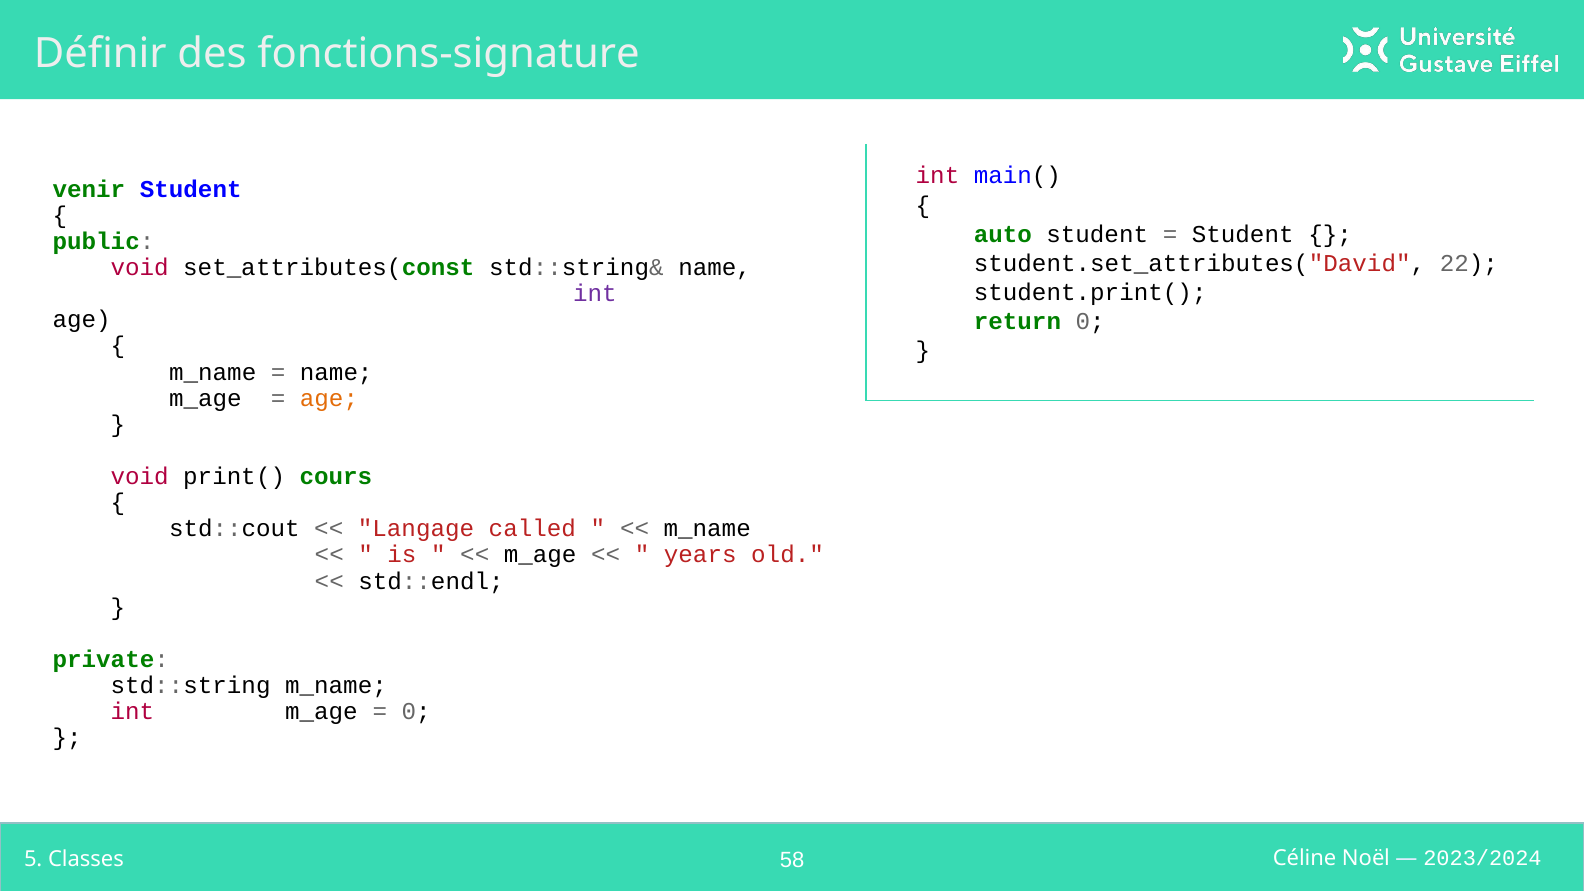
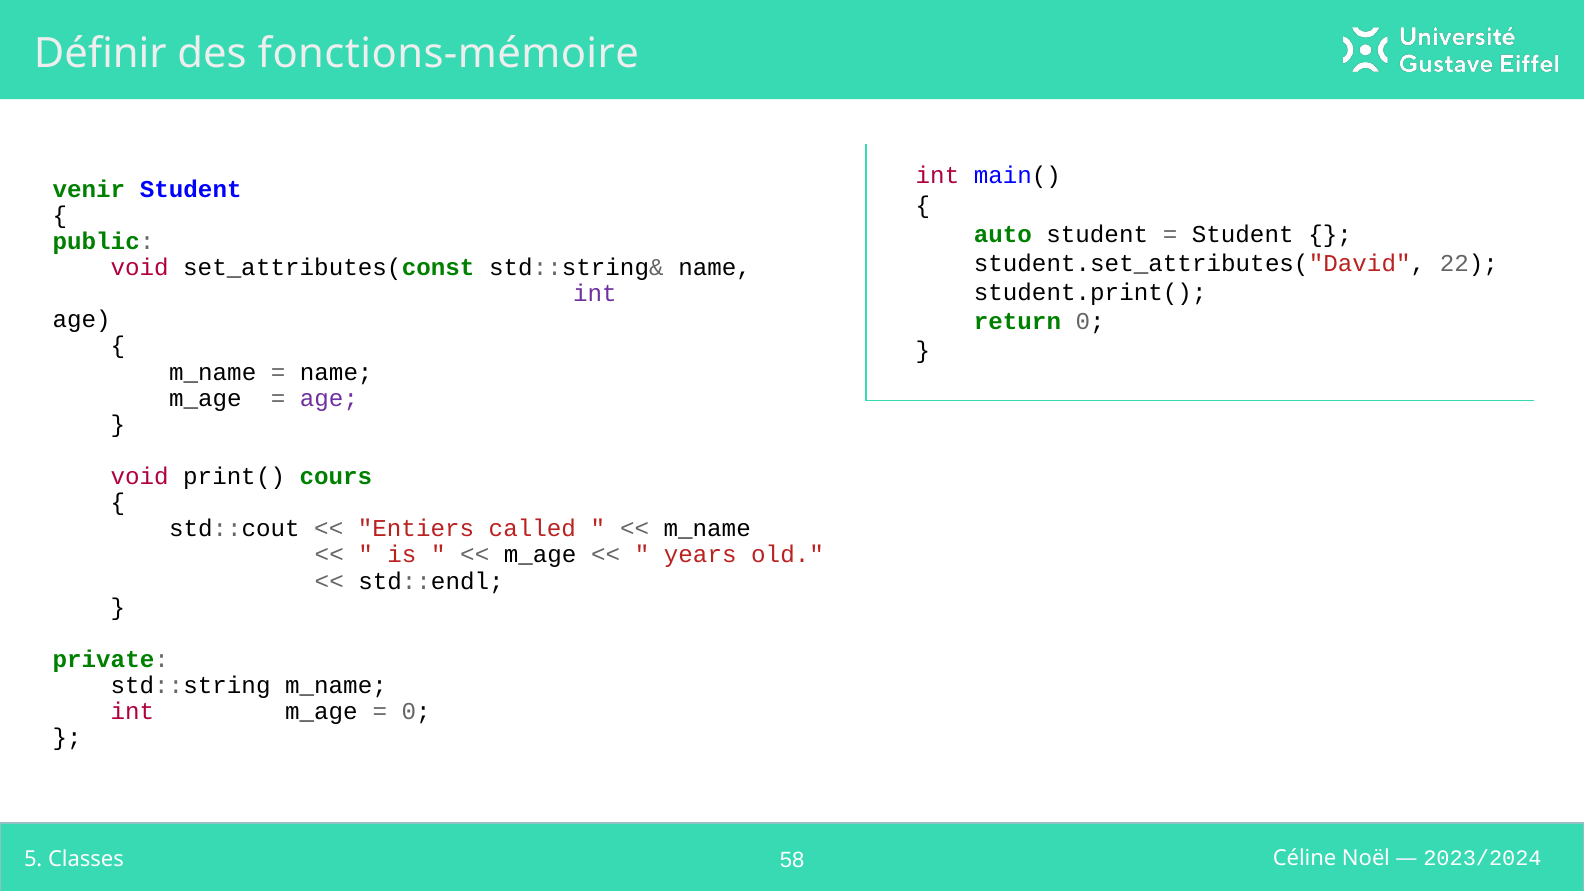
fonctions-signature: fonctions-signature -> fonctions-mémoire (448, 54)
age colour: orange -> purple (329, 398)
Langage: Langage -> Entiers (416, 529)
